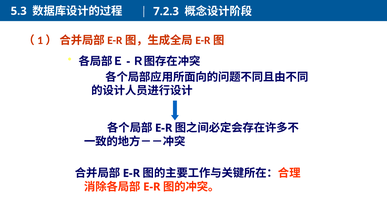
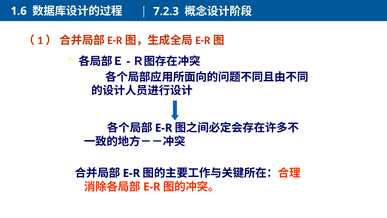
5.3: 5.3 -> 1.6 (19, 11)
